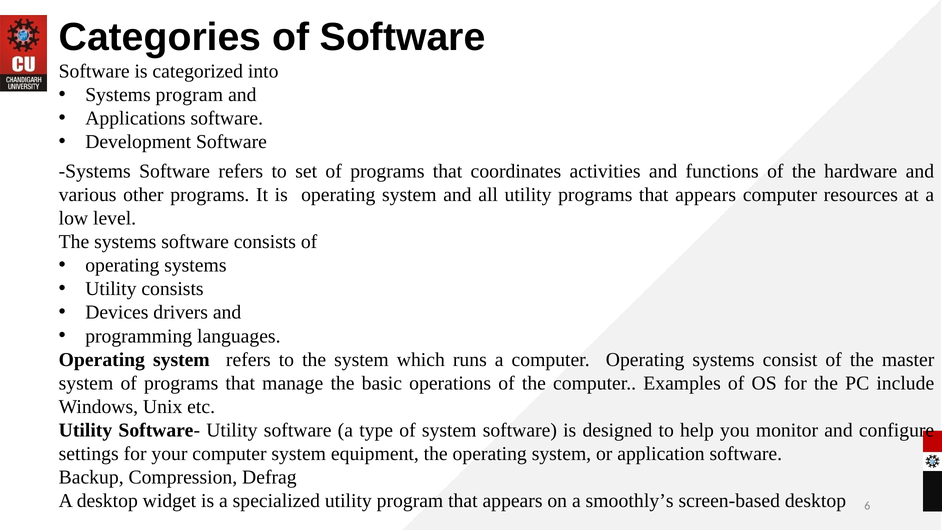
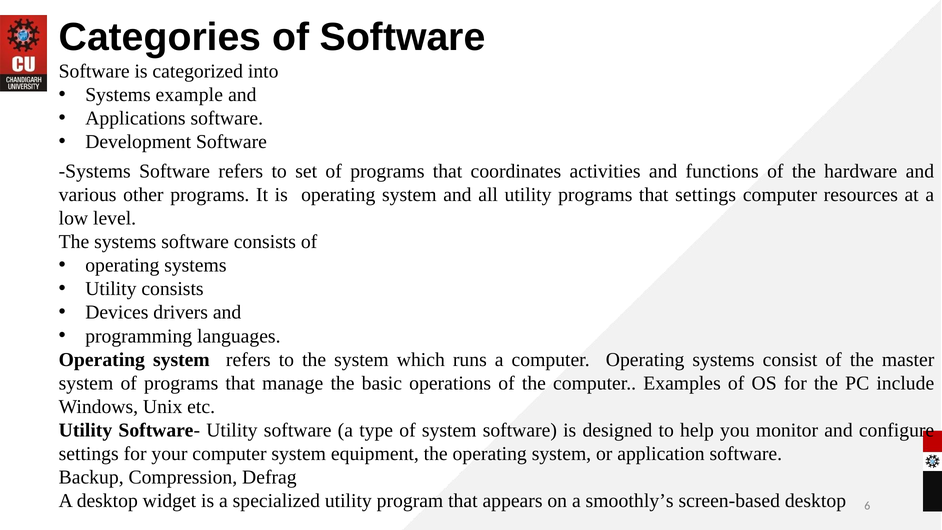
Systems program: program -> example (189, 95)
programs that appears: appears -> settings (706, 195)
